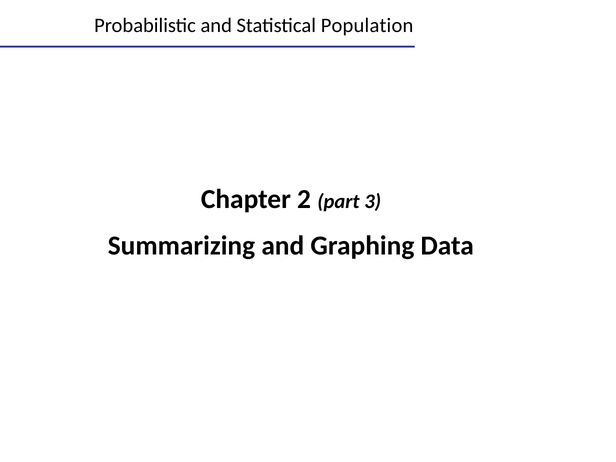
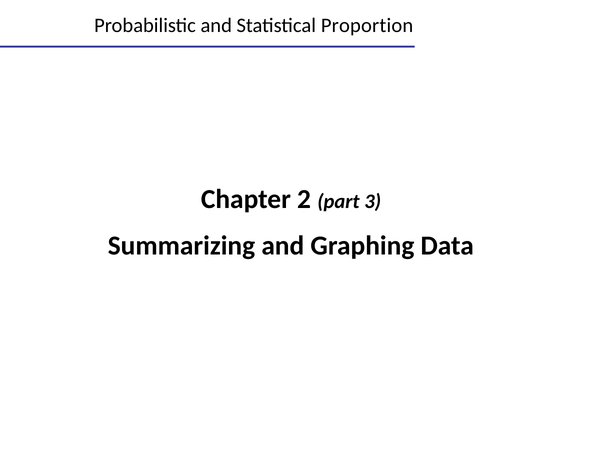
Population: Population -> Proportion (367, 25)
